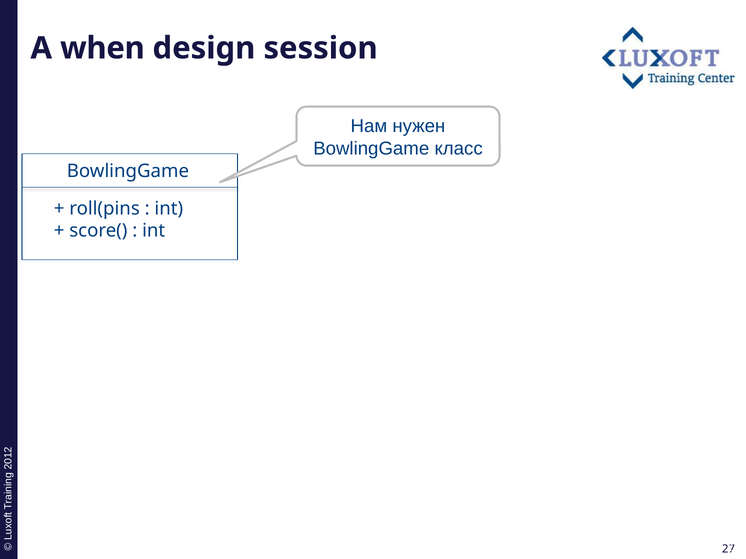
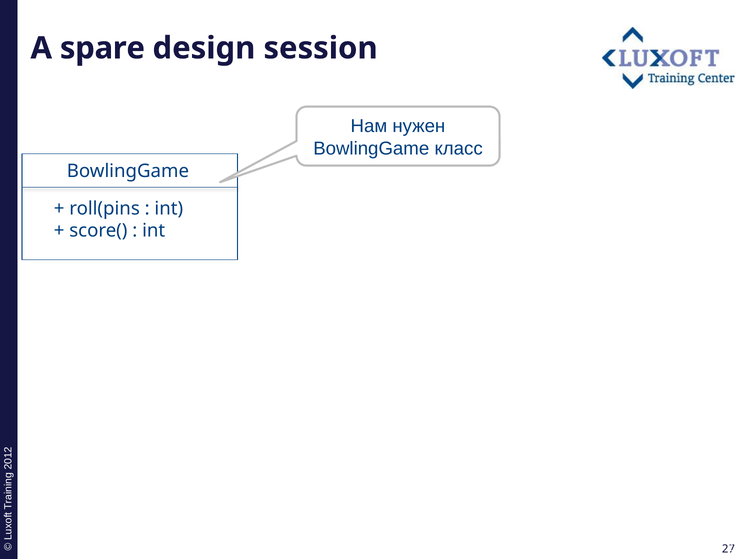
when: when -> spare (102, 48)
